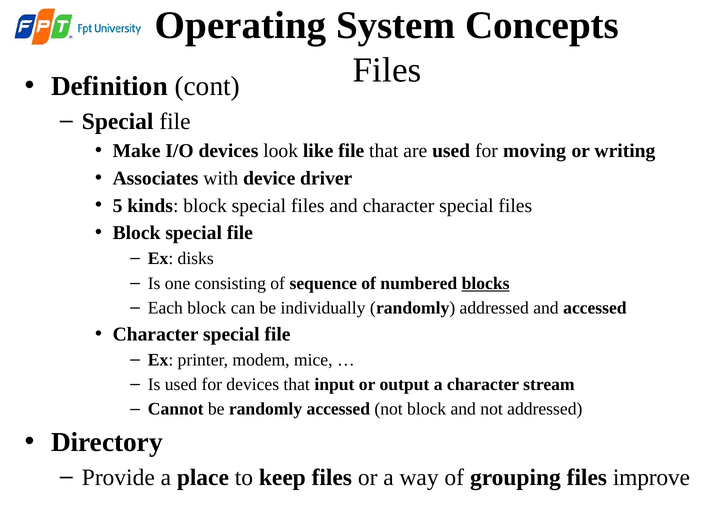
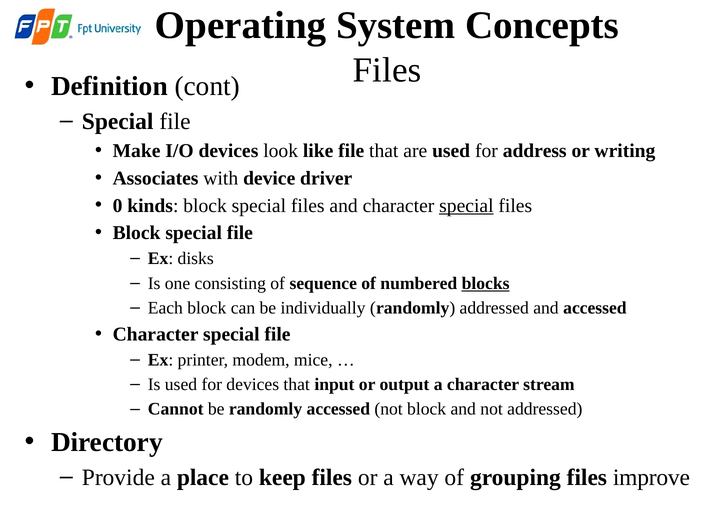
moving: moving -> address (535, 151)
5: 5 -> 0 (118, 206)
special underline: none -> present (466, 206)
